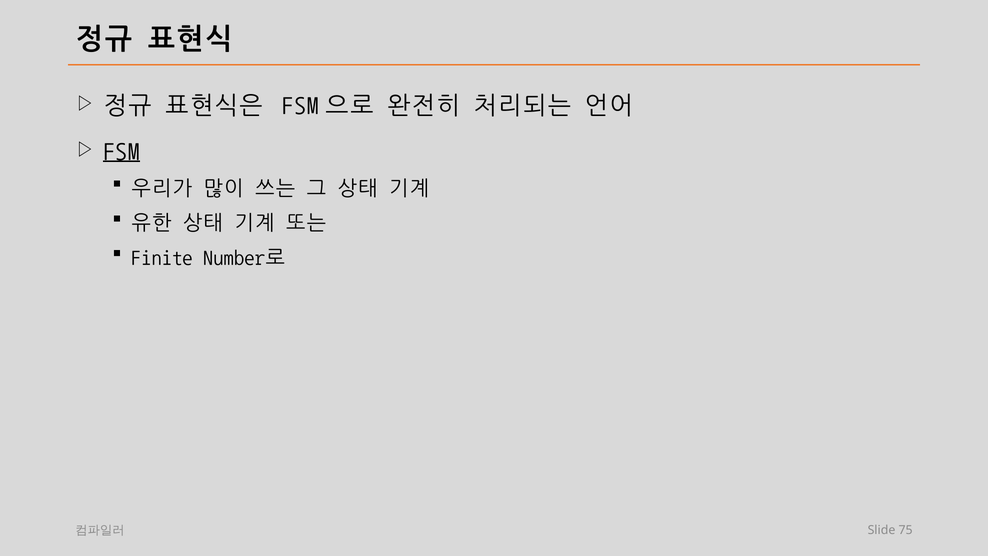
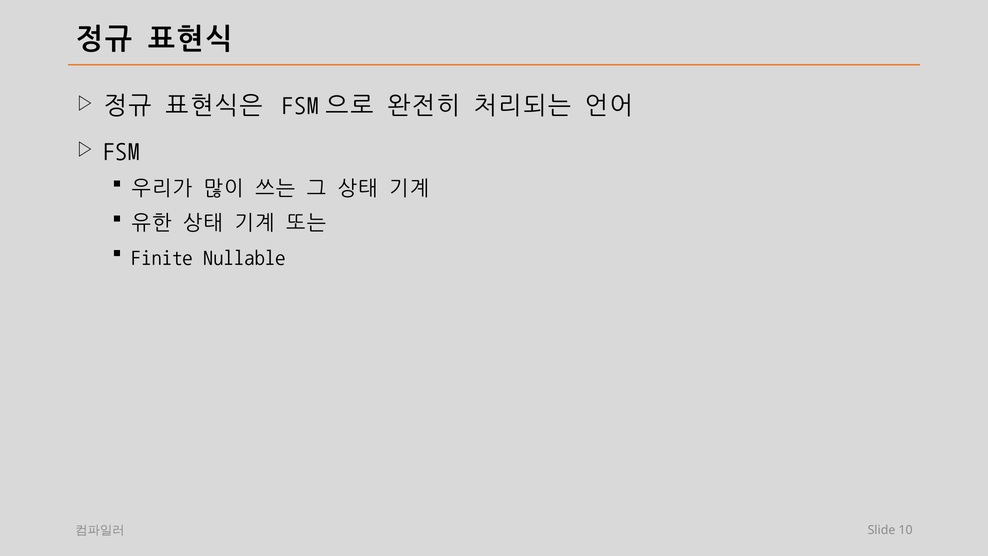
FSM underline: present -> none (122, 151)
Number로: Number로 -> Nullable (244, 257)
75: 75 -> 10 (906, 530)
